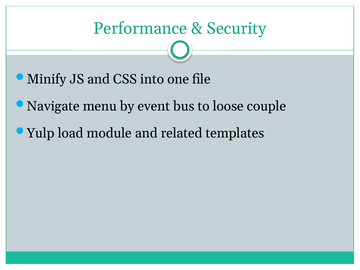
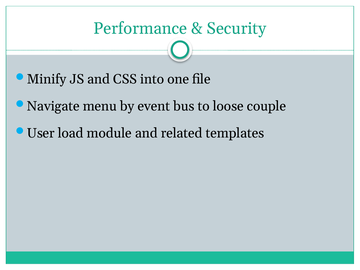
Yulp: Yulp -> User (41, 133)
